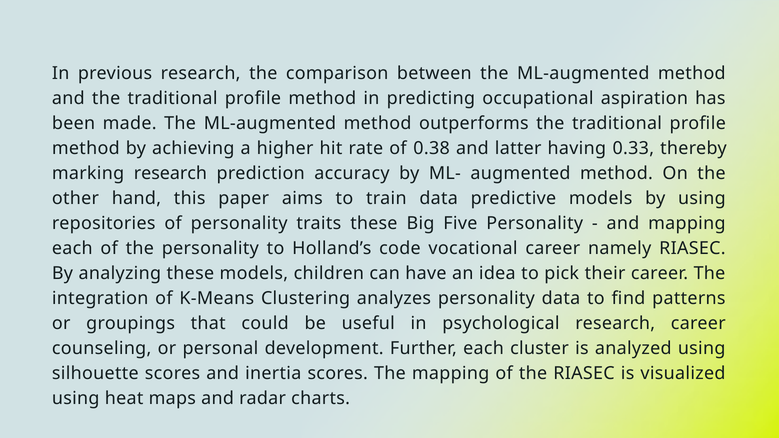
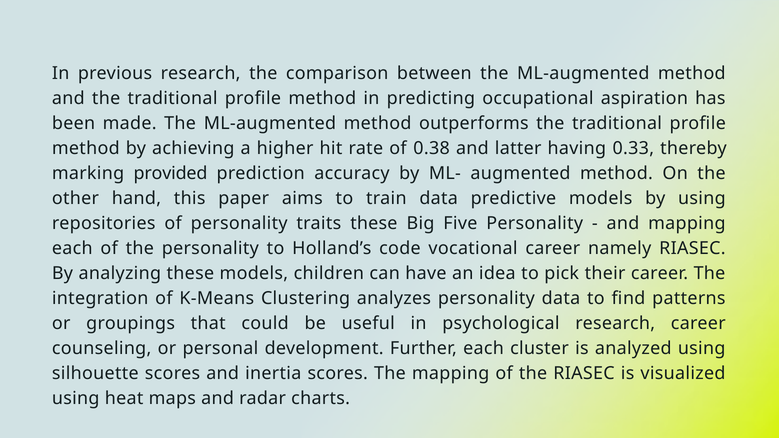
marking research: research -> provided (170, 173)
